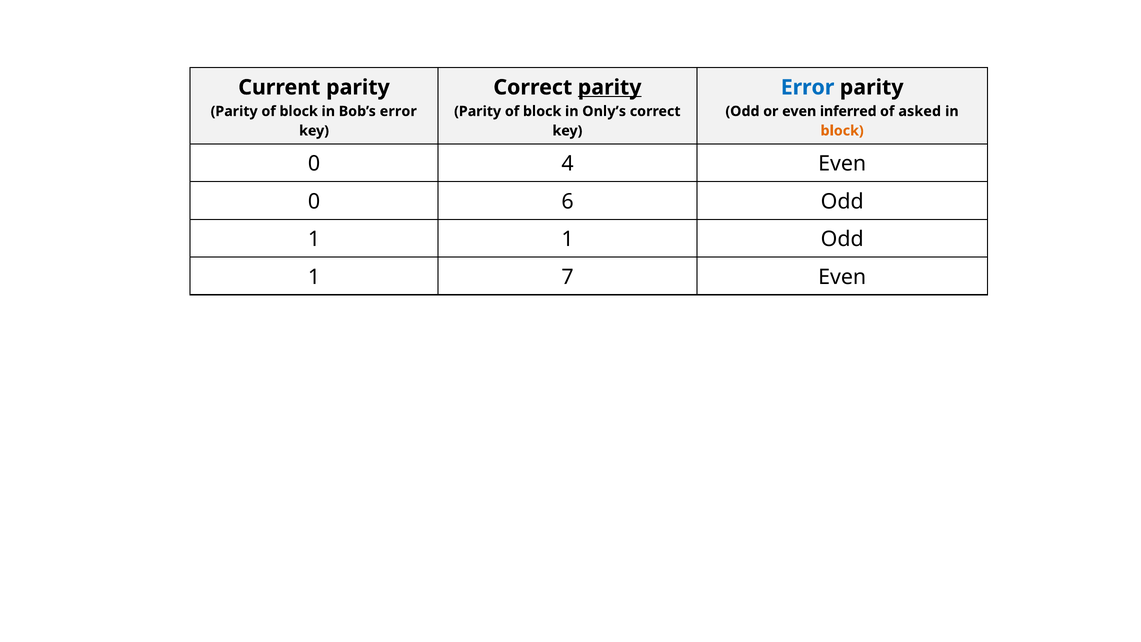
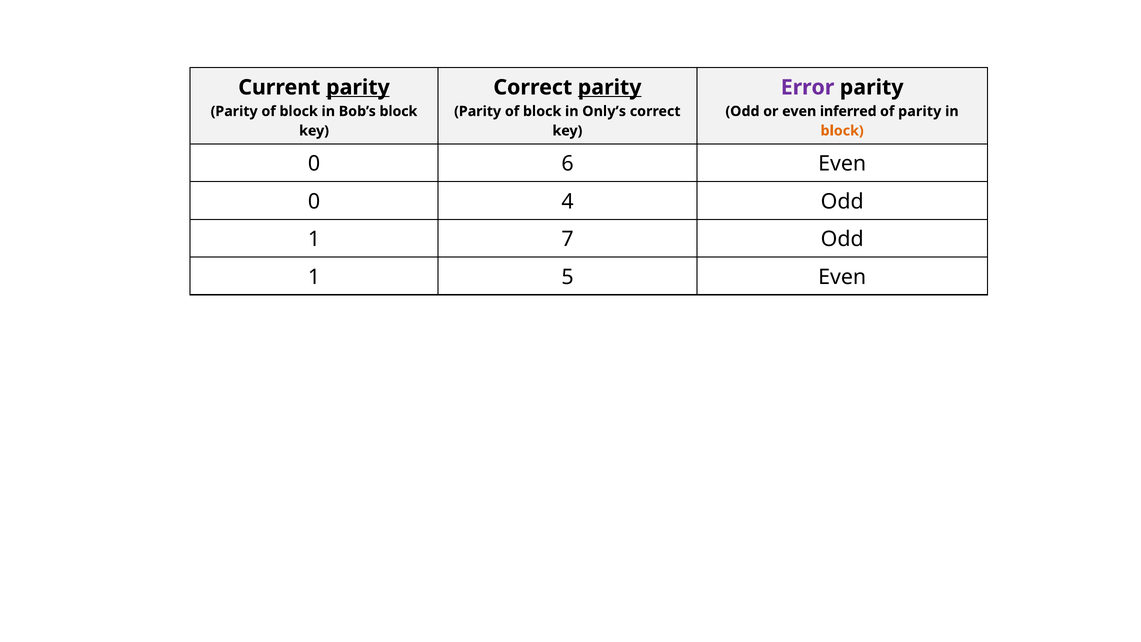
parity underline: none -> present (358, 87)
Error colour: blue -> purple (808, 87)
Bob’s error: error -> block (398, 111)
of asked: asked -> parity (920, 111)
4: 4 -> 6 (568, 164)
6: 6 -> 4 (568, 202)
1 1: 1 -> 7 (568, 239)
7: 7 -> 5 (568, 277)
